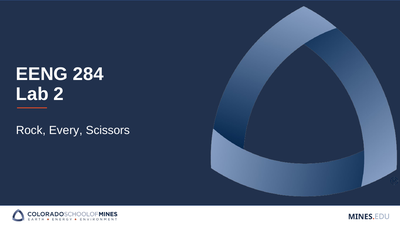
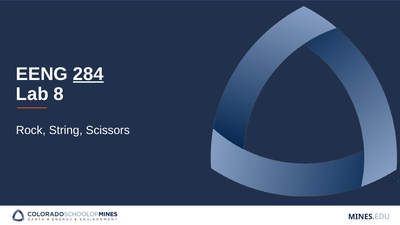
284 underline: none -> present (88, 74)
2: 2 -> 8 (59, 94)
Every: Every -> String (66, 130)
